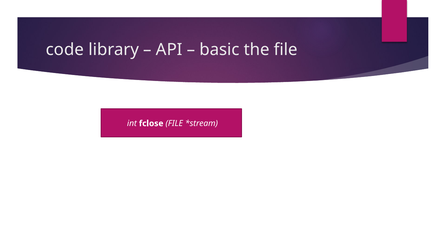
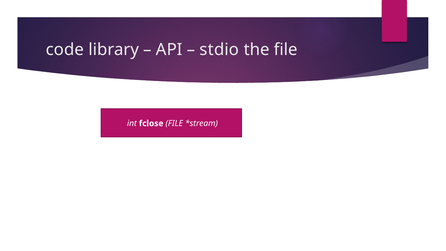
basic: basic -> stdio (219, 50)
